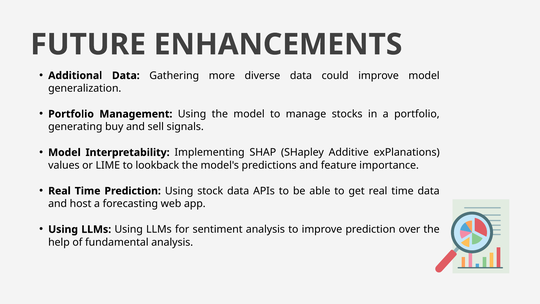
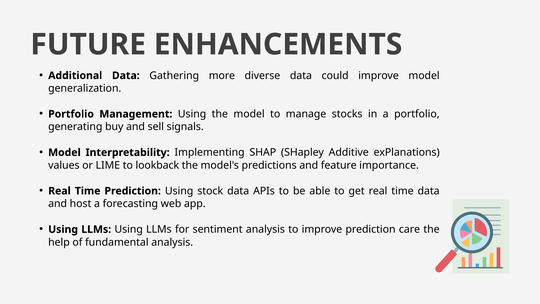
over: over -> care (409, 229)
